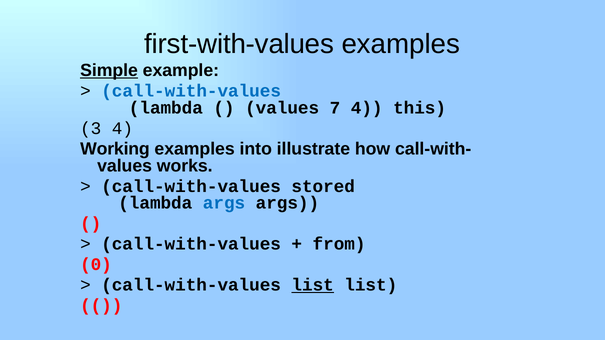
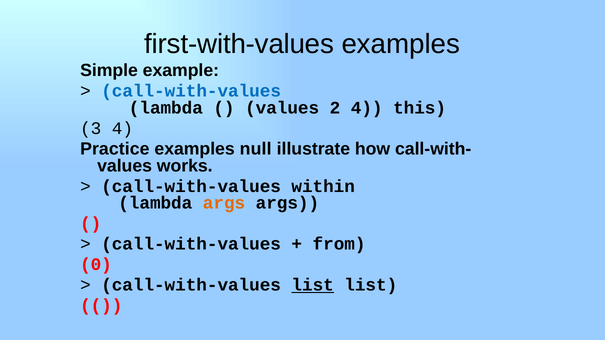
Simple underline: present -> none (109, 71)
7: 7 -> 2 (335, 108)
Working: Working -> Practice (115, 149)
into: into -> null (256, 149)
stored: stored -> within (323, 186)
args colour: blue -> orange (224, 203)
